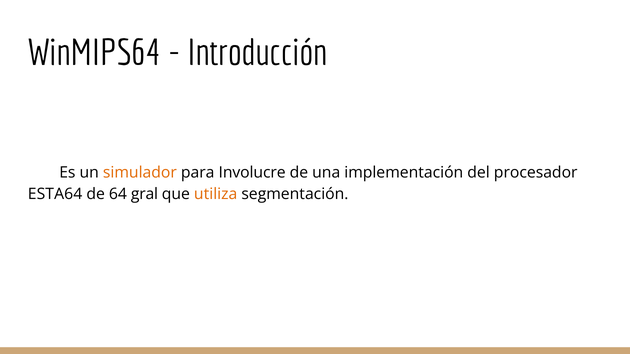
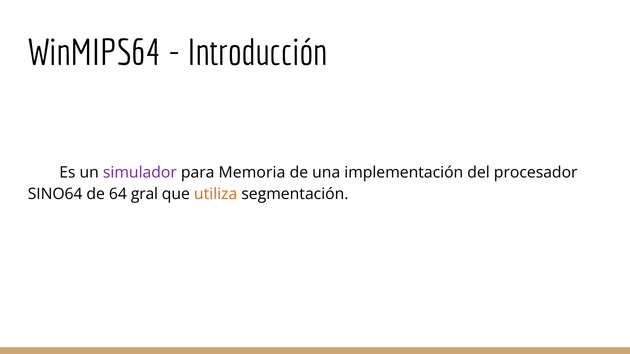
simulador colour: orange -> purple (140, 173)
Involucre: Involucre -> Memoria (252, 173)
ESTA64: ESTA64 -> SINO64 (55, 194)
